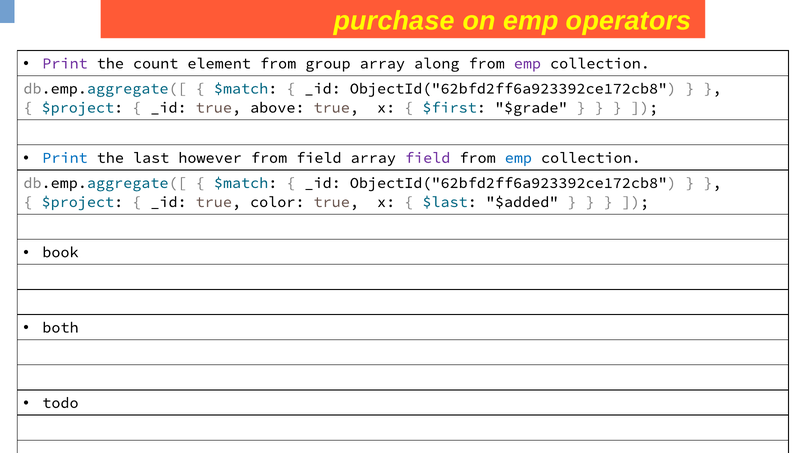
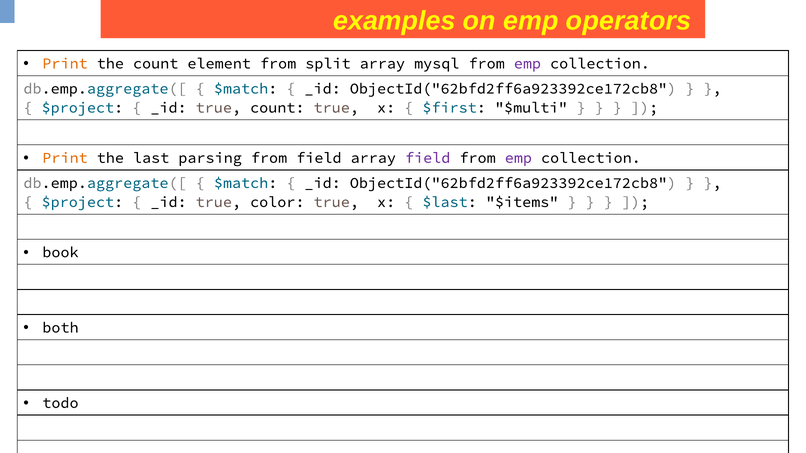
purchase: purchase -> examples (394, 21)
Print colour: purple -> orange (65, 64)
group: group -> split (328, 64)
along: along -> mysql (437, 64)
true above: above -> count (277, 108)
$grade: $grade -> $multi (531, 108)
Print colour: blue -> orange (65, 158)
however: however -> parsing (210, 158)
emp colour: blue -> purple (518, 158)
$added: $added -> $items (522, 202)
